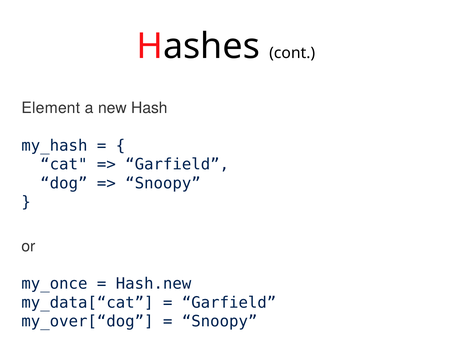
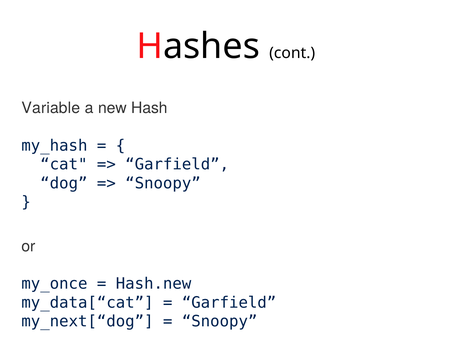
Element: Element -> Variable (51, 108)
my_over[“dog: my_over[“dog -> my_next[“dog (87, 322)
